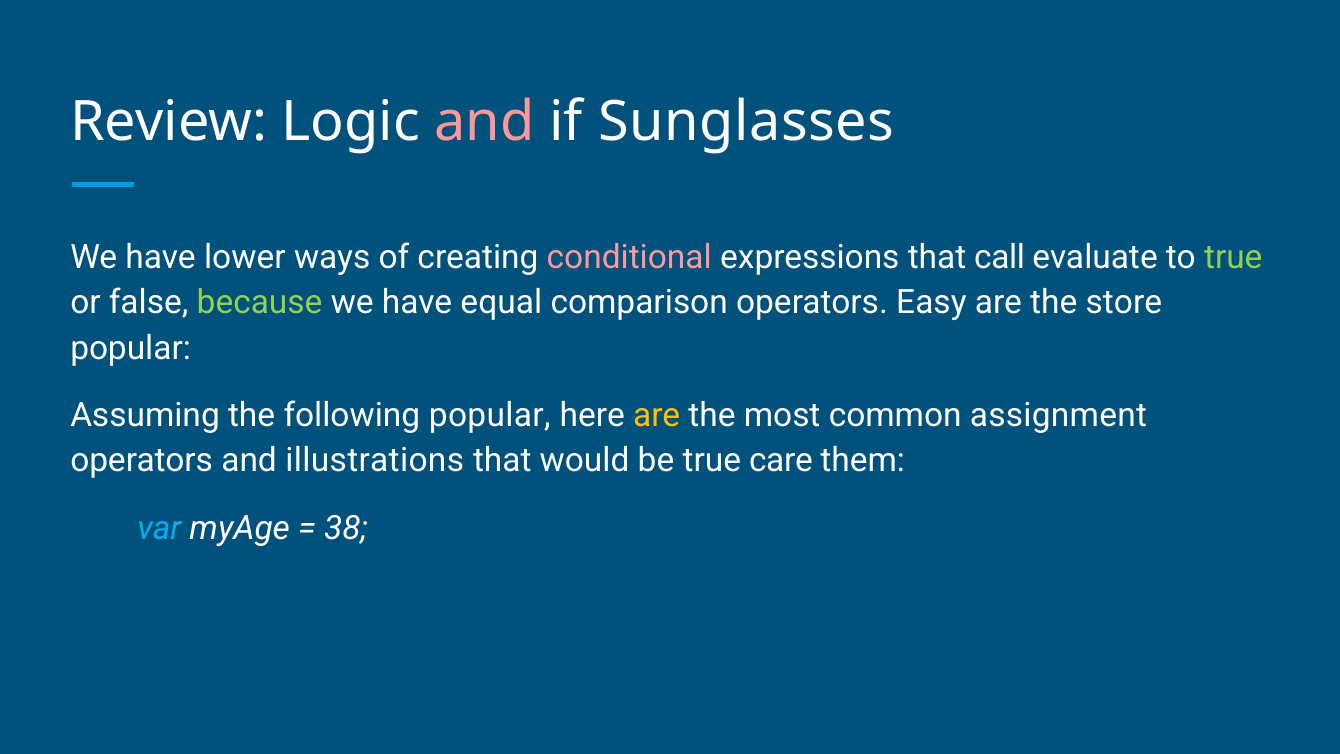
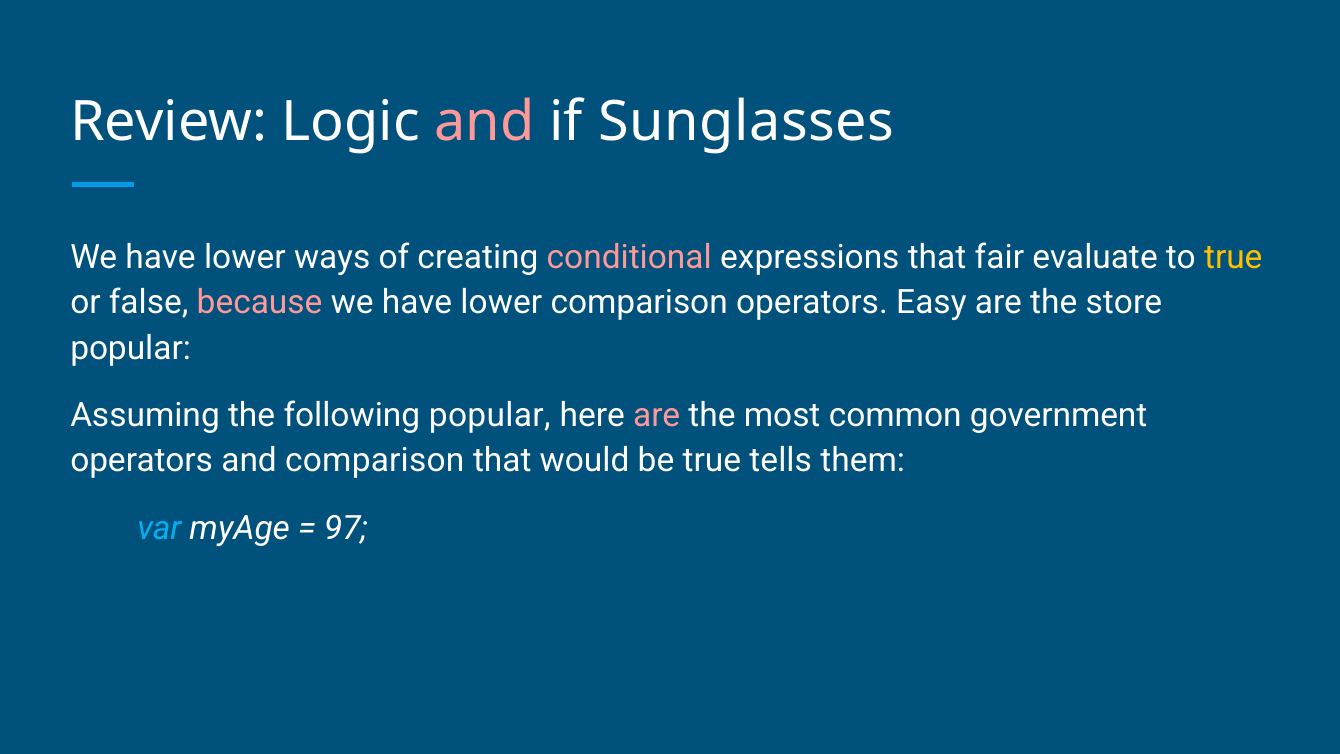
call: call -> fair (999, 258)
true colour: light green -> yellow (1233, 258)
because colour: light green -> pink (260, 303)
equal: equal -> lower (501, 303)
are colour: yellow -> pink (657, 415)
assignment: assignment -> government (1059, 415)
and illustrations: illustrations -> comparison (375, 460)
care: care -> tells (781, 460)
38: 38 -> 97 (346, 528)
